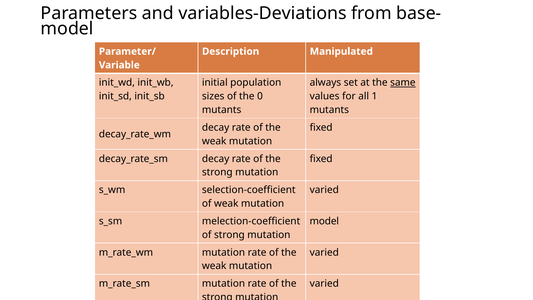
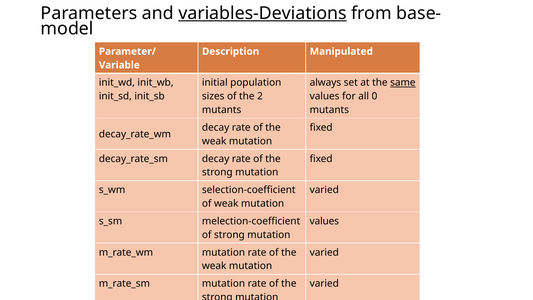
variables-Deviations underline: none -> present (262, 13)
0: 0 -> 2 (260, 96)
1: 1 -> 0 (375, 96)
model: model -> values (324, 221)
